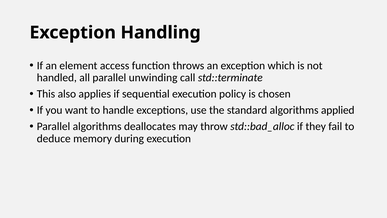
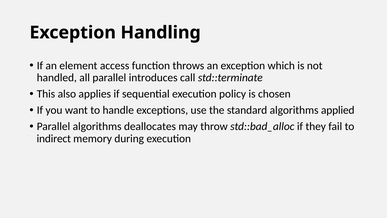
unwinding: unwinding -> introduces (153, 78)
deduce: deduce -> indirect (54, 138)
